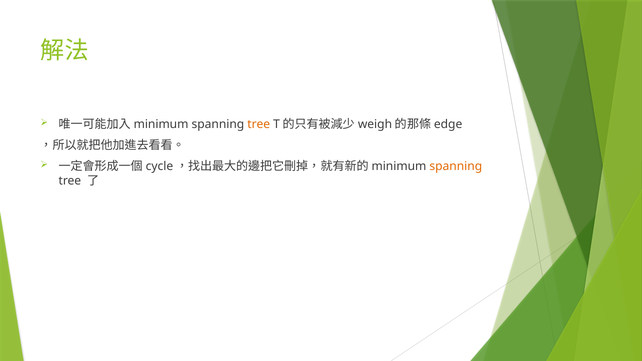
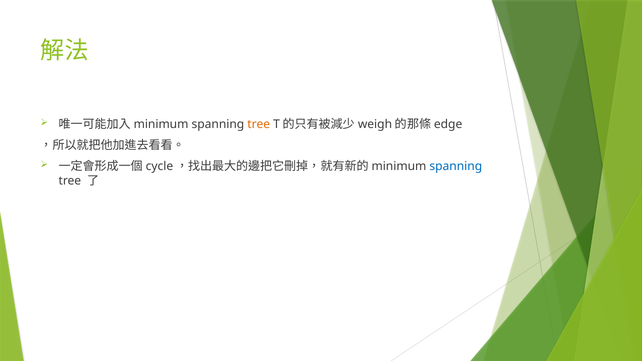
spanning colour: orange -> blue (456, 167)
